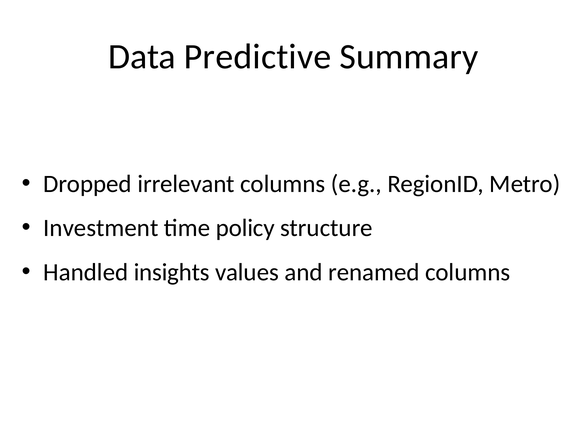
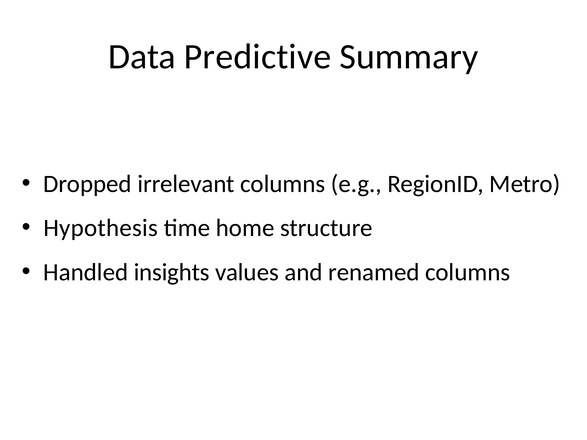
Investment: Investment -> Hypothesis (101, 228)
policy: policy -> home (245, 228)
